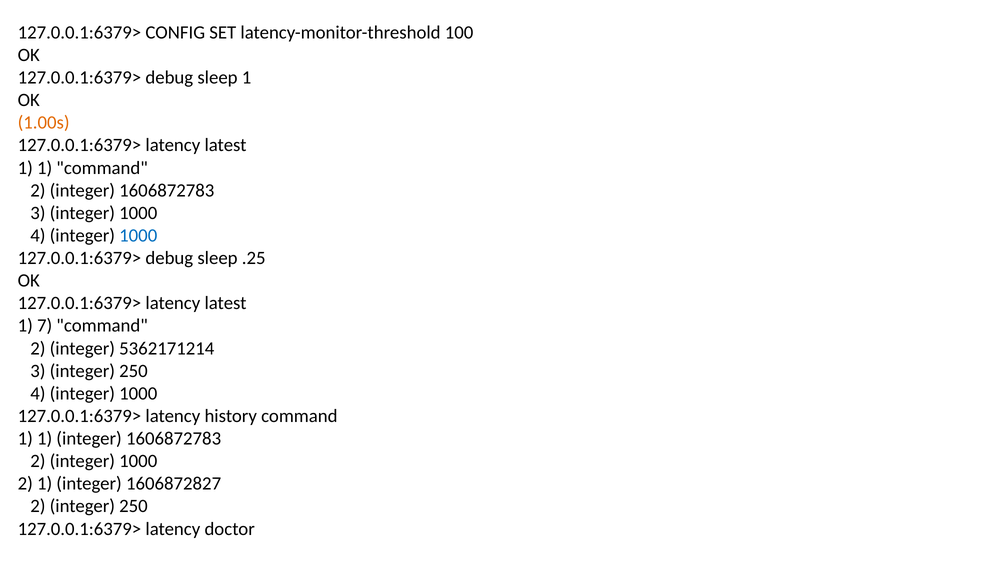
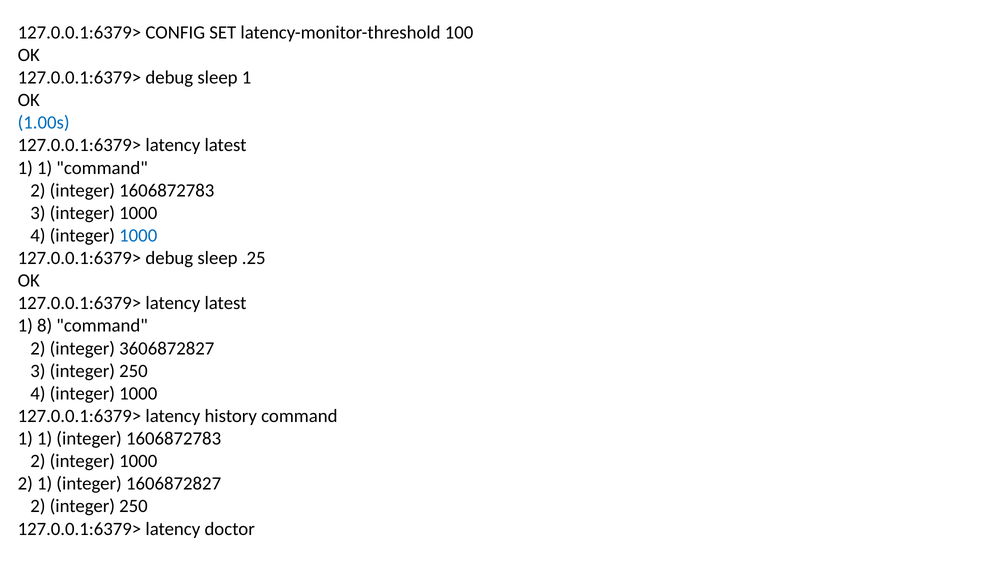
1.00s colour: orange -> blue (44, 123)
7: 7 -> 8 (45, 326)
5362171214: 5362171214 -> 3606872827 (167, 348)
